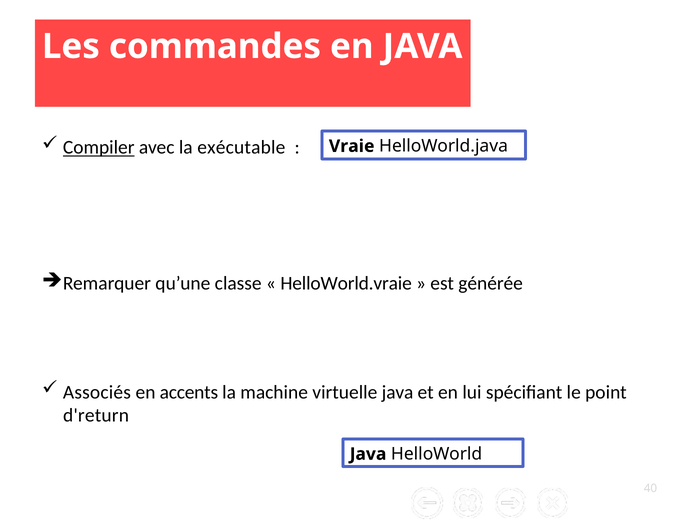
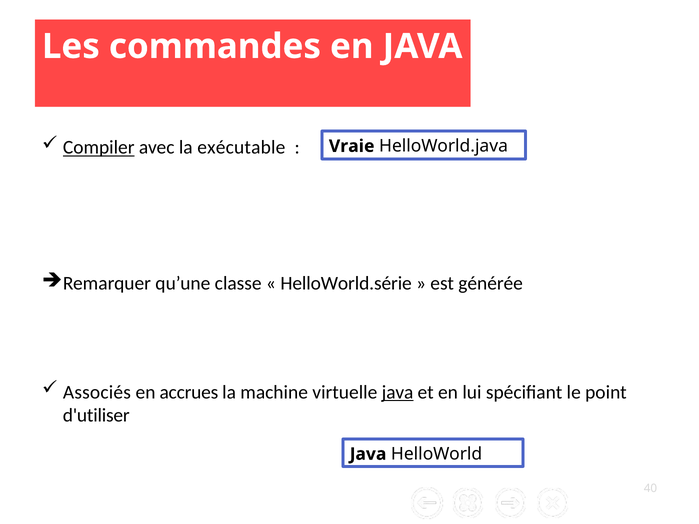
HelloWorld.vraie: HelloWorld.vraie -> HelloWorld.série (346, 284)
accents: accents -> accrues (189, 392)
java underline: none -> present (398, 392)
d'return: d'return -> d'utiliser (96, 416)
